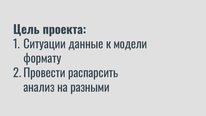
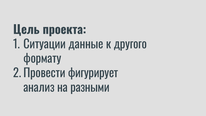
модели: модели -> другого (130, 44)
распарсить: распарсить -> фигурирует (93, 73)
